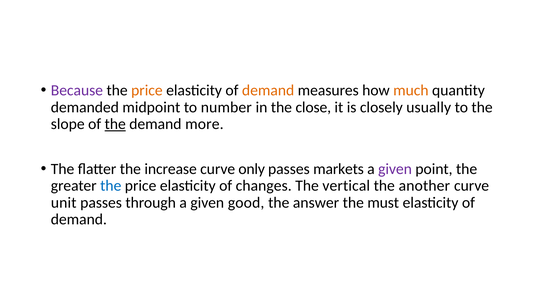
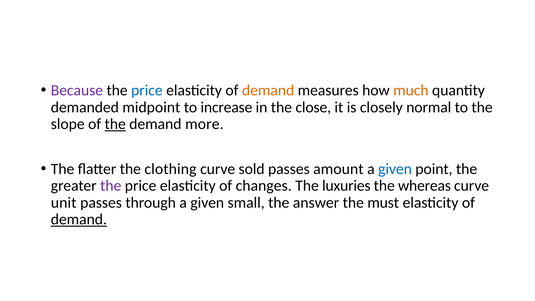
price colour: orange -> blue (147, 90)
number: number -> increase (226, 107)
usually: usually -> normal (429, 107)
increase: increase -> clothing (170, 169)
only: only -> sold (252, 169)
markets: markets -> amount (338, 169)
given colour: purple -> blue (395, 169)
the colour: blue -> purple (111, 186)
vertical: vertical -> luxuries (346, 186)
another: another -> whereas (425, 186)
good: good -> small (246, 203)
demand underline: none -> present (79, 219)
